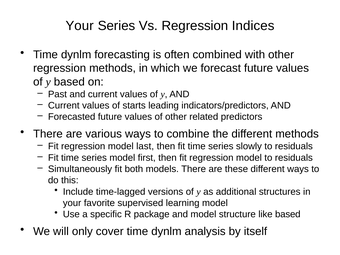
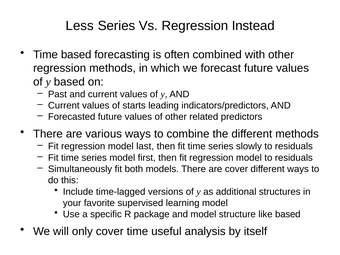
Your: Your -> Less (80, 26)
Indices: Indices -> Instead (253, 26)
dynlm: dynlm -> based (76, 55)
are these: these -> cover (236, 169)
cover time dynlm: dynlm -> useful (166, 231)
